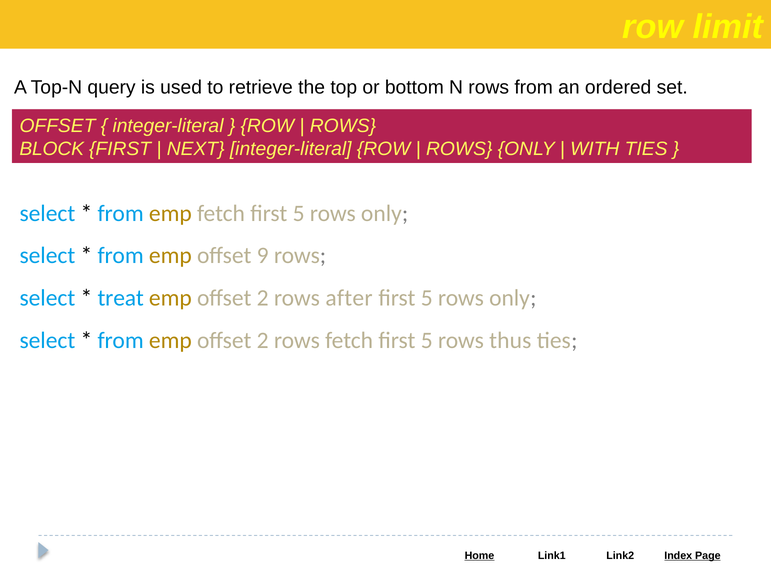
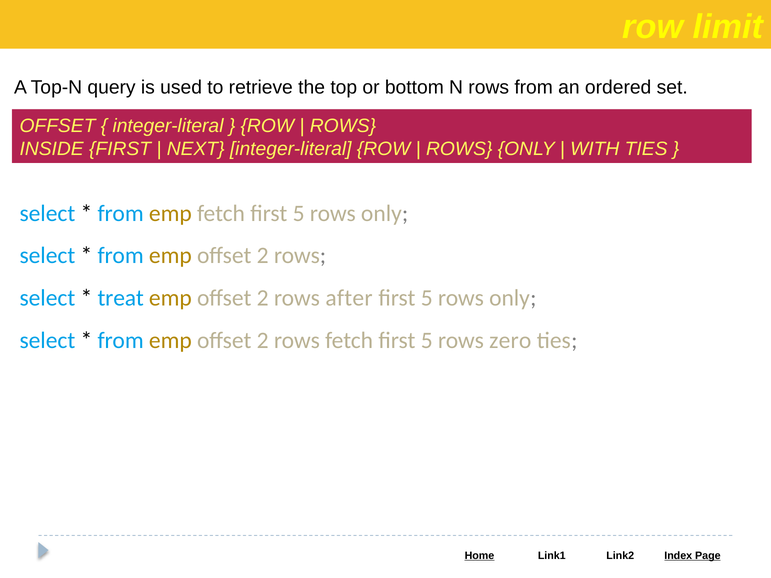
BLOCK: BLOCK -> INSIDE (52, 149)
9: 9 -> 2 (263, 256)
thus: thus -> zero (510, 340)
